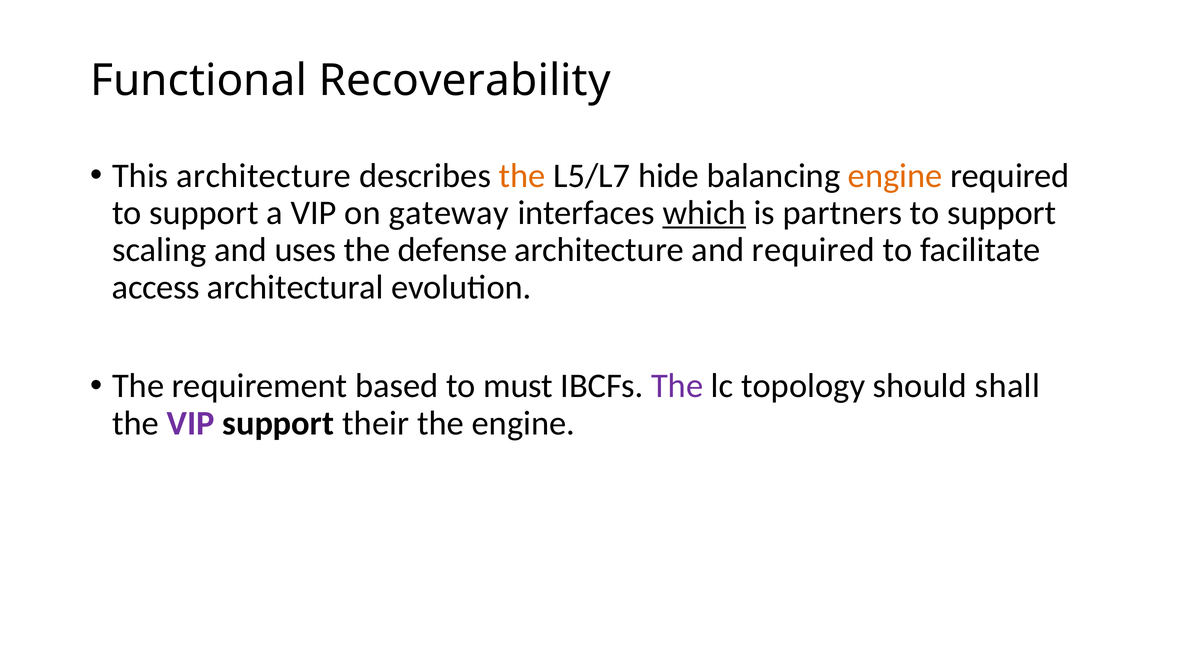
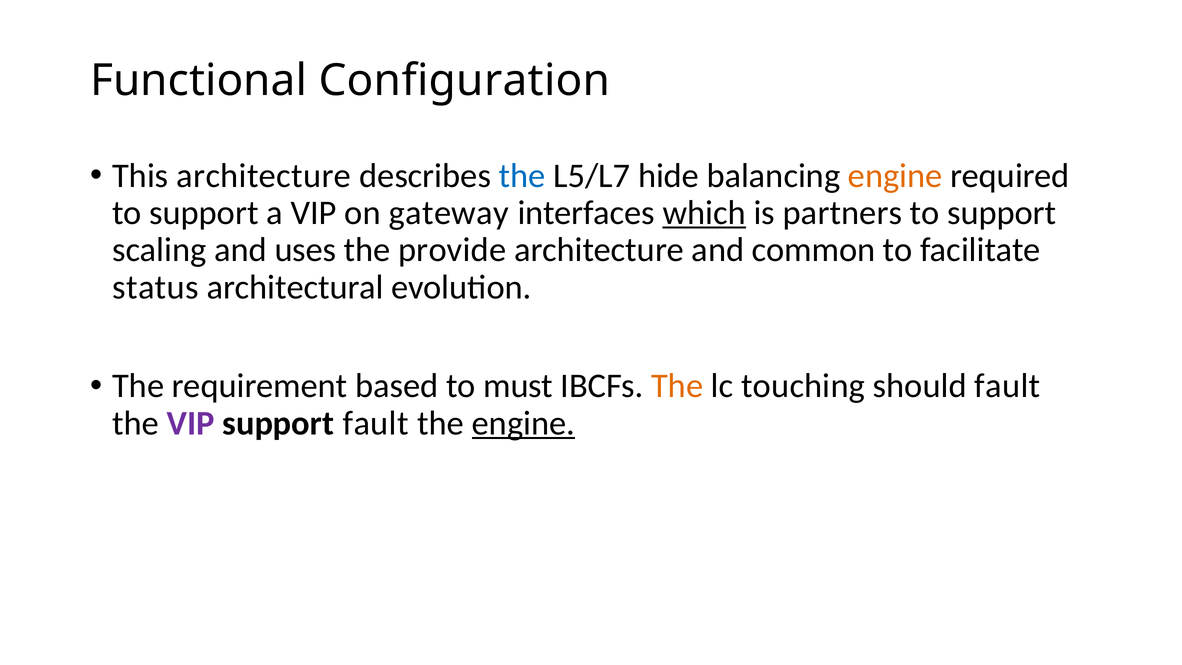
Recoverability: Recoverability -> Configuration (464, 81)
the colour: orange -> blue (522, 176)
defense: defense -> provide (452, 250)
and required: required -> common (814, 250)
access: access -> status (156, 287)
The colour: purple -> orange (677, 386)
topology: topology -> touching (803, 386)
should shall: shall -> fault (1007, 386)
support their: their -> fault (376, 423)
engine underline: none -> present (523, 423)
